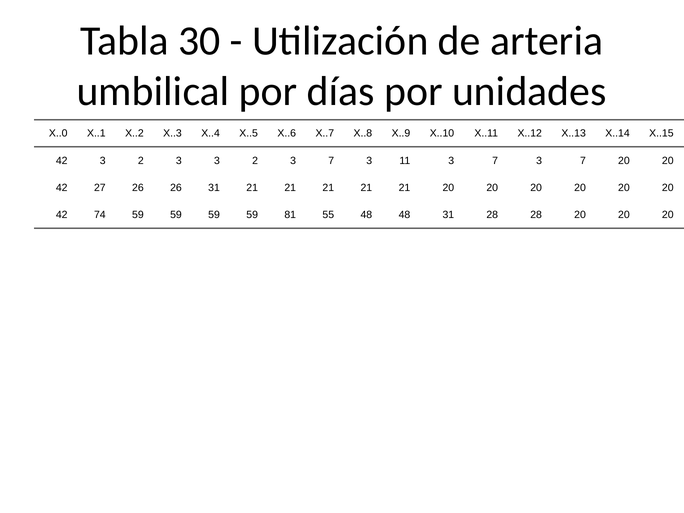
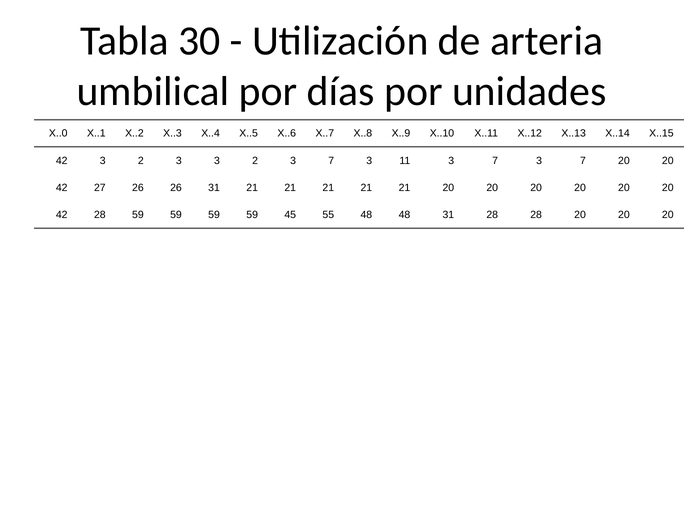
42 74: 74 -> 28 (100, 215)
81: 81 -> 45 (290, 215)
